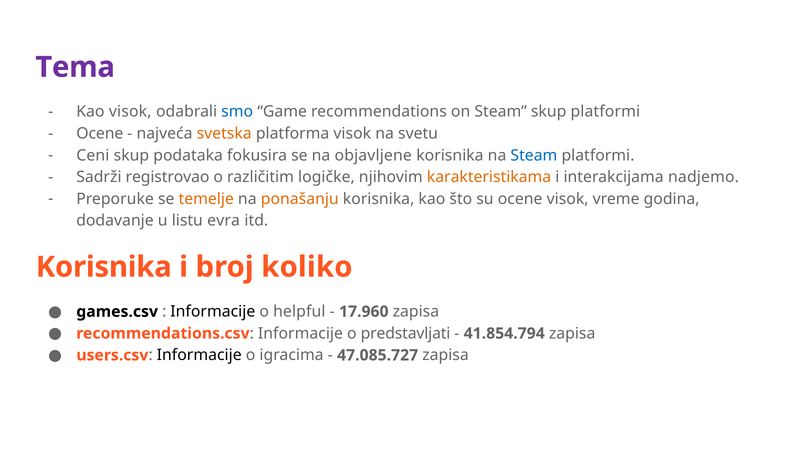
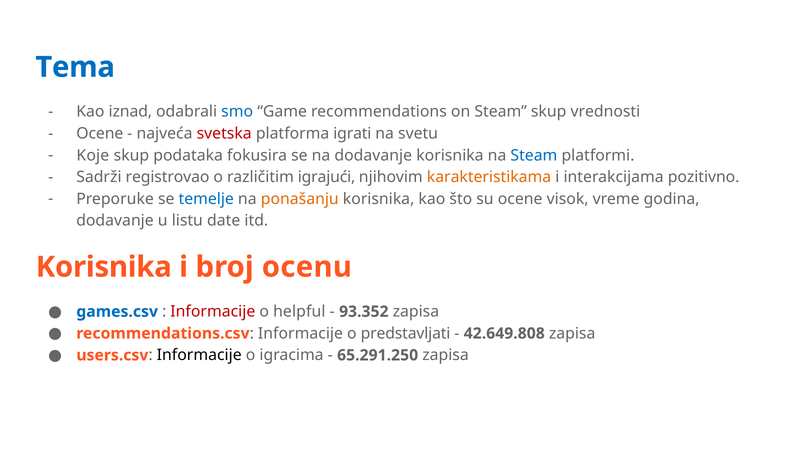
Tema colour: purple -> blue (75, 67)
Kao visok: visok -> iznad (130, 112)
skup platformi: platformi -> vrednosti (605, 112)
svetska colour: orange -> red (224, 134)
platforma visok: visok -> igrati (352, 134)
Ceni: Ceni -> Koje (93, 155)
na objavljene: objavljene -> dodavanje (373, 155)
logičke: logičke -> igrajući (327, 177)
nadjemo: nadjemo -> pozitivno (704, 177)
temelje colour: orange -> blue (206, 199)
evra: evra -> date (224, 221)
koliko: koliko -> ocenu (307, 267)
games.csv colour: black -> blue (117, 312)
Informacije colour: black -> red (213, 312)
17.960: 17.960 -> 93.352 (364, 312)
41.854.794: 41.854.794 -> 42.649.808 (504, 334)
47.085.727: 47.085.727 -> 65.291.250 (378, 355)
